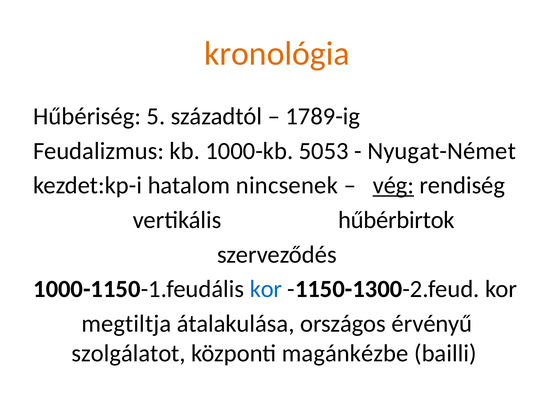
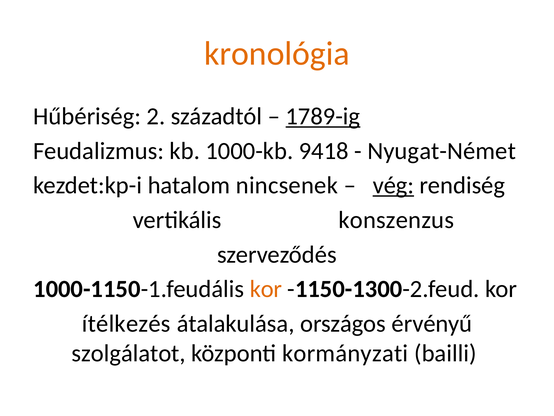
5: 5 -> 2 (156, 116)
1789-ig underline: none -> present (323, 116)
5053: 5053 -> 9418 (324, 151)
hűbérbirtok: hűbérbirtok -> konszenzus (396, 220)
kor colour: blue -> orange (266, 289)
megtiltja: megtiltja -> ítélkezés (126, 323)
magánkézbe: magánkézbe -> kormányzati (345, 353)
